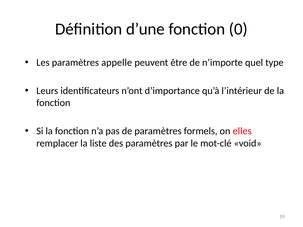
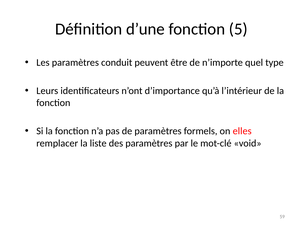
0: 0 -> 5 (238, 29)
appelle: appelle -> conduit (117, 63)
